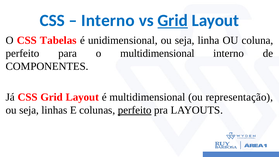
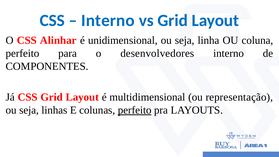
Grid underline: present -> none (173, 21)
Tabelas: Tabelas -> Alinhar (58, 40)
o multidimensional: multidimensional -> desenvolvedores (157, 53)
